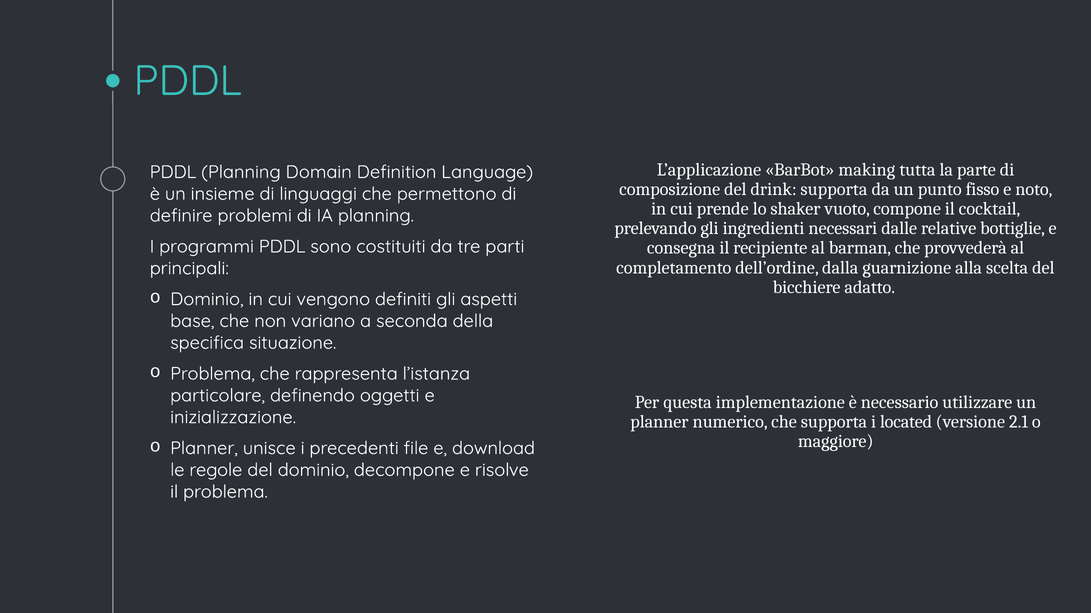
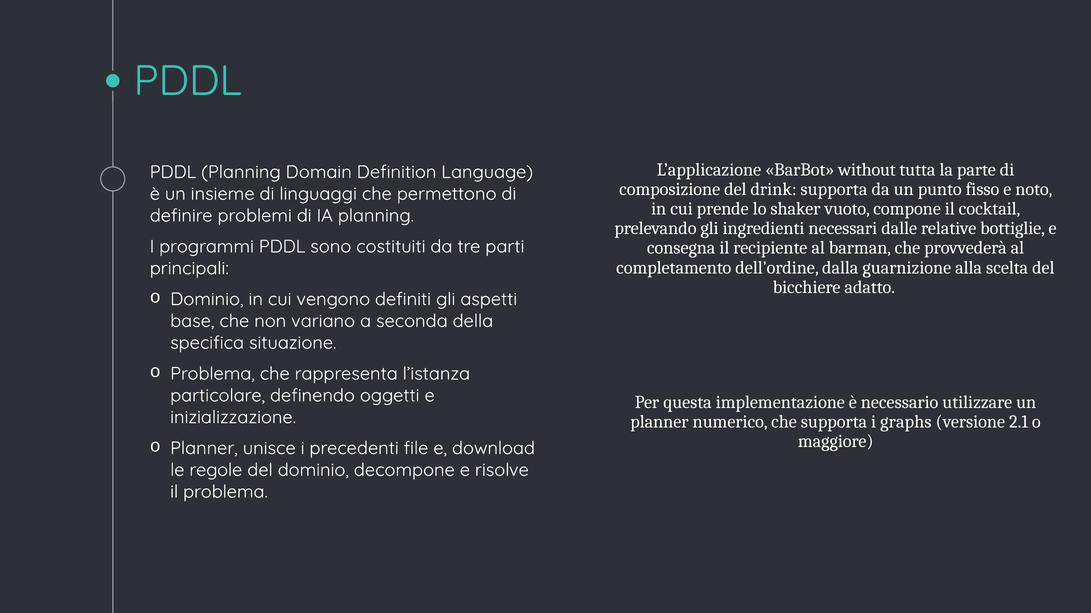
making: making -> without (867, 170)
located: located -> graphs (906, 422)
